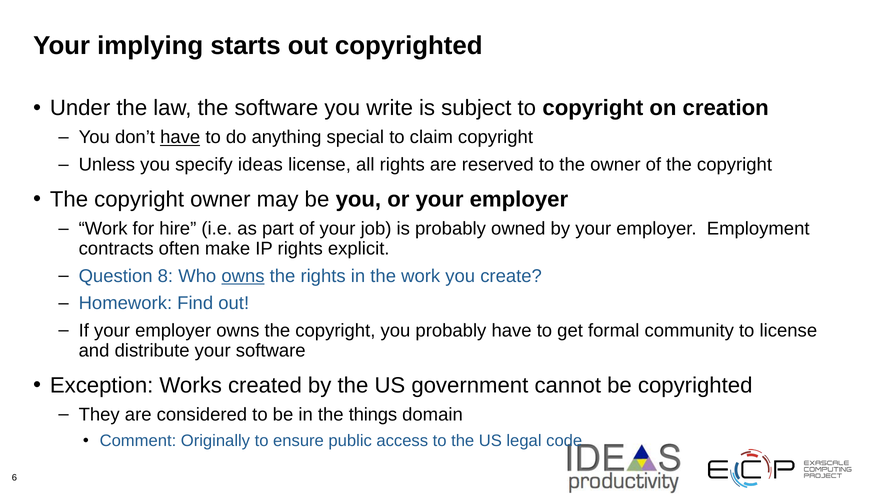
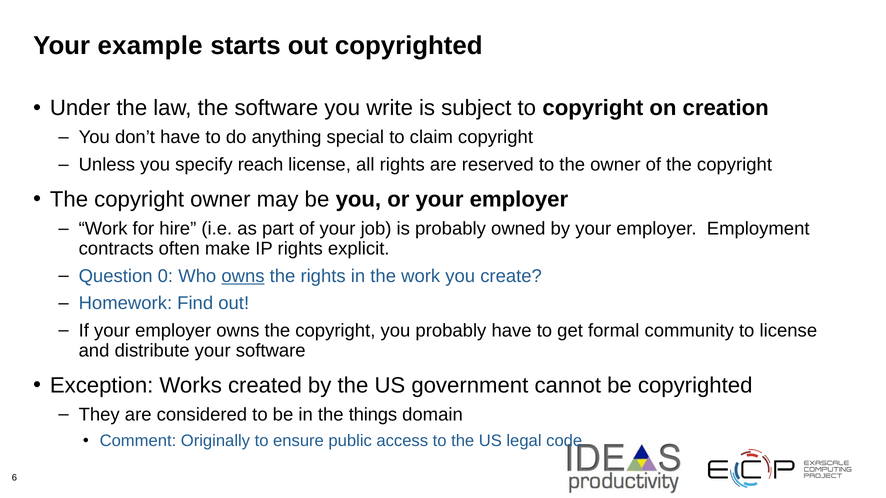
implying: implying -> example (150, 46)
have underline: present -> none (180, 138)
ideas: ideas -> reach (261, 165)
8: 8 -> 0 (165, 276)
